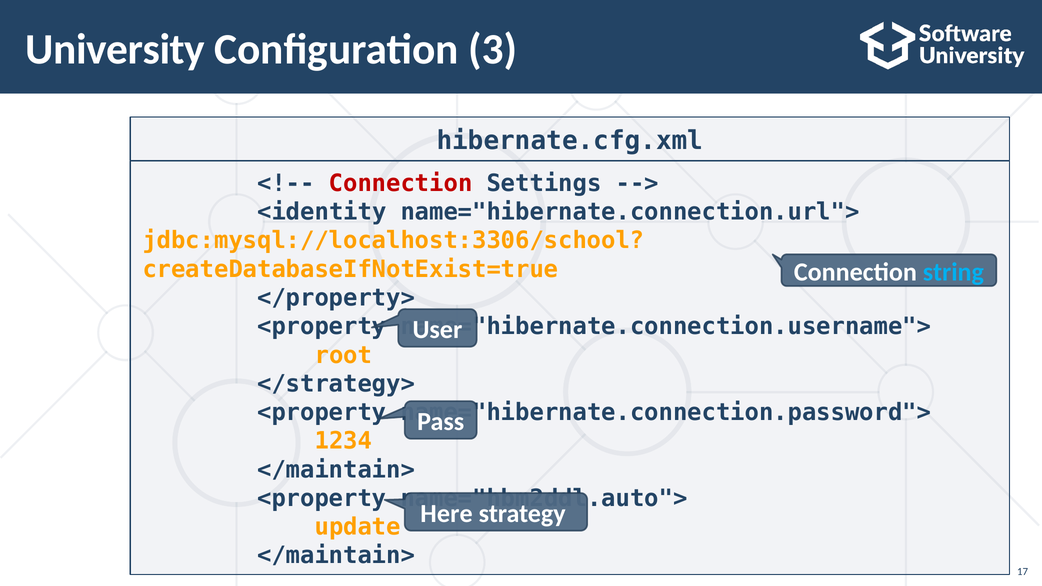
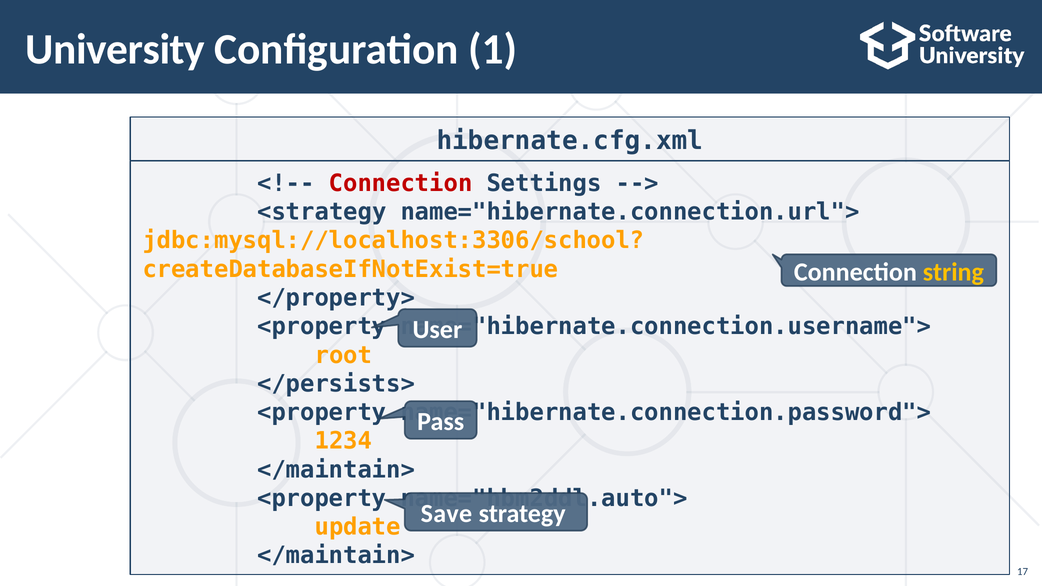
3: 3 -> 1 (493, 49)
<identity: <identity -> <strategy (322, 212)
string colour: light blue -> yellow (953, 272)
</strategy>: </strategy> -> </persists> (336, 384)
Here: Here -> Save (446, 514)
